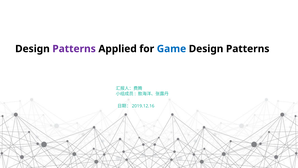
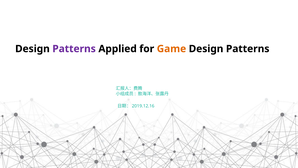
Game colour: blue -> orange (171, 49)
